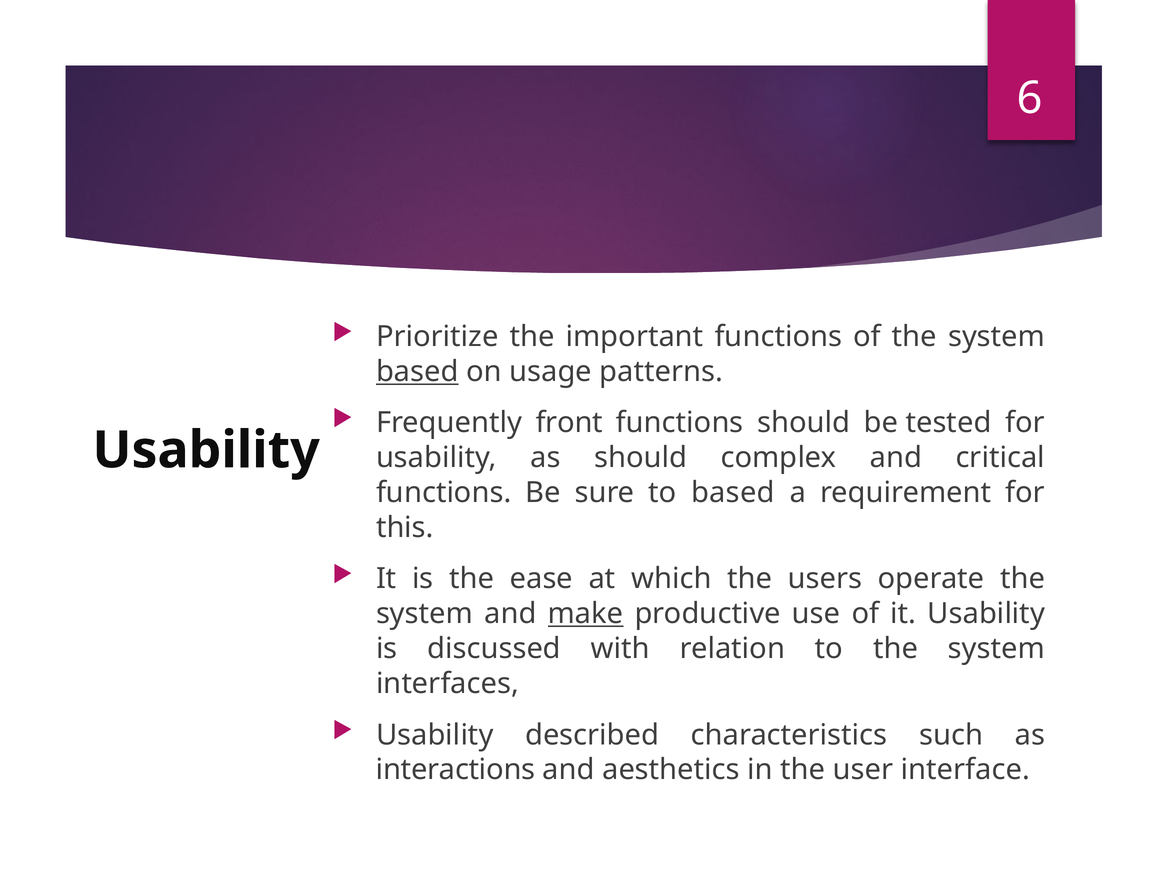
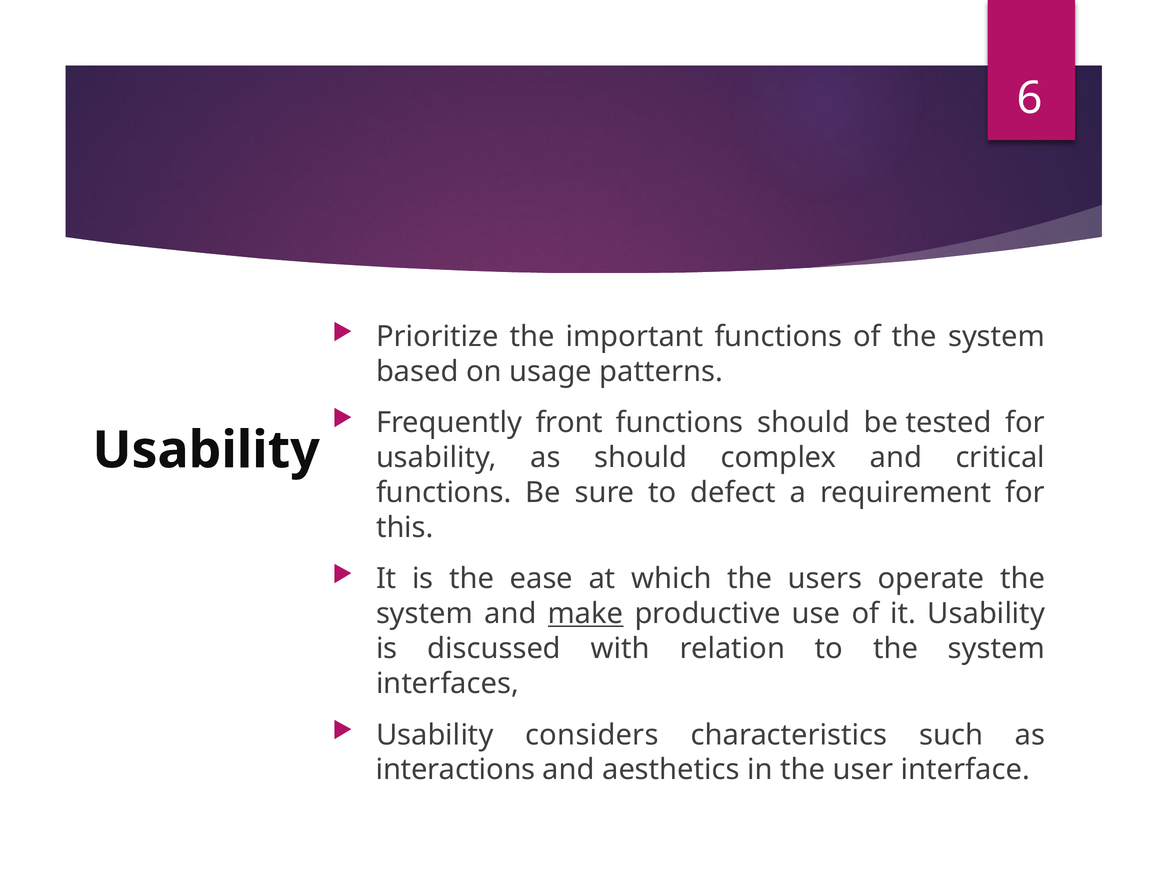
based underline: present -> none (417, 372)
to based: based -> defect (733, 493)
described: described -> considers (592, 735)
